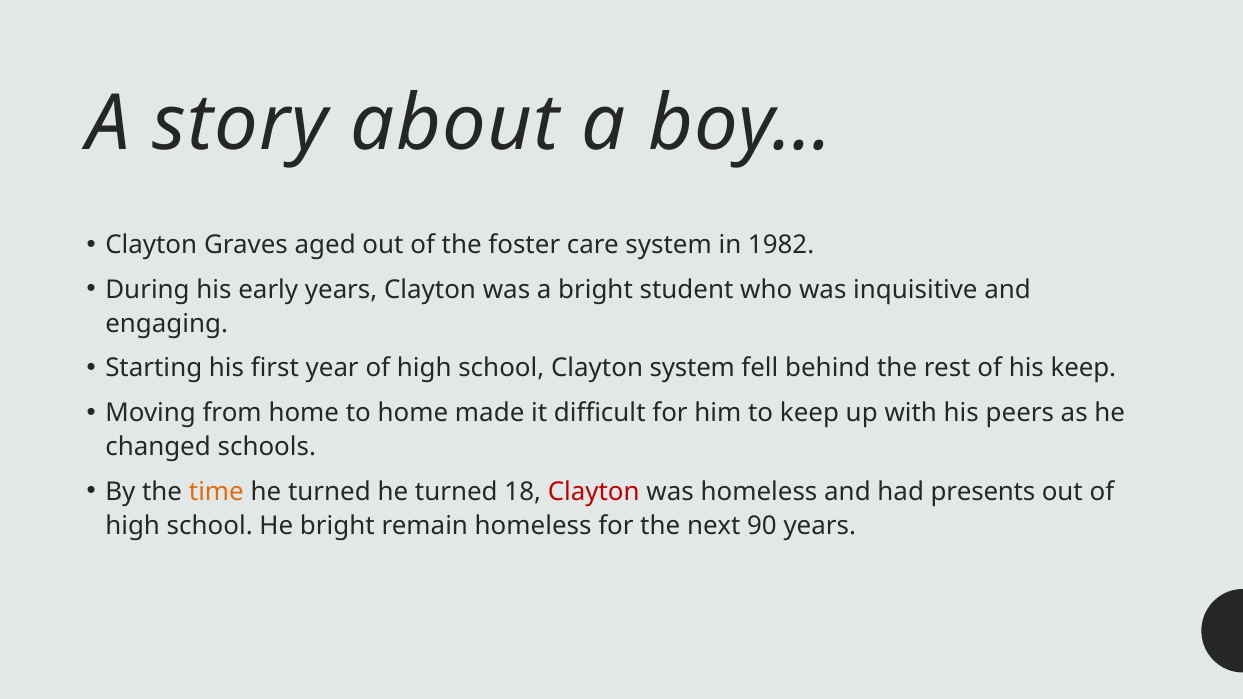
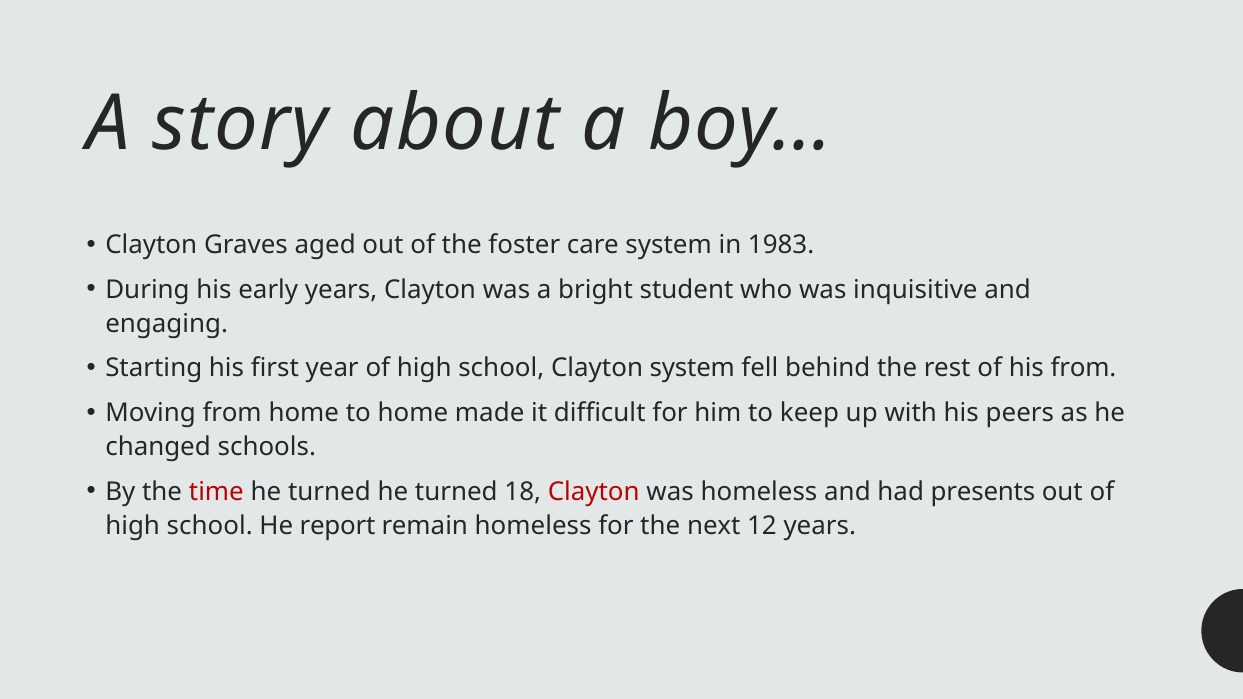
1982: 1982 -> 1983 (781, 245)
his keep: keep -> from (1083, 369)
time colour: orange -> red (216, 492)
He bright: bright -> report (338, 526)
90: 90 -> 12 (762, 526)
